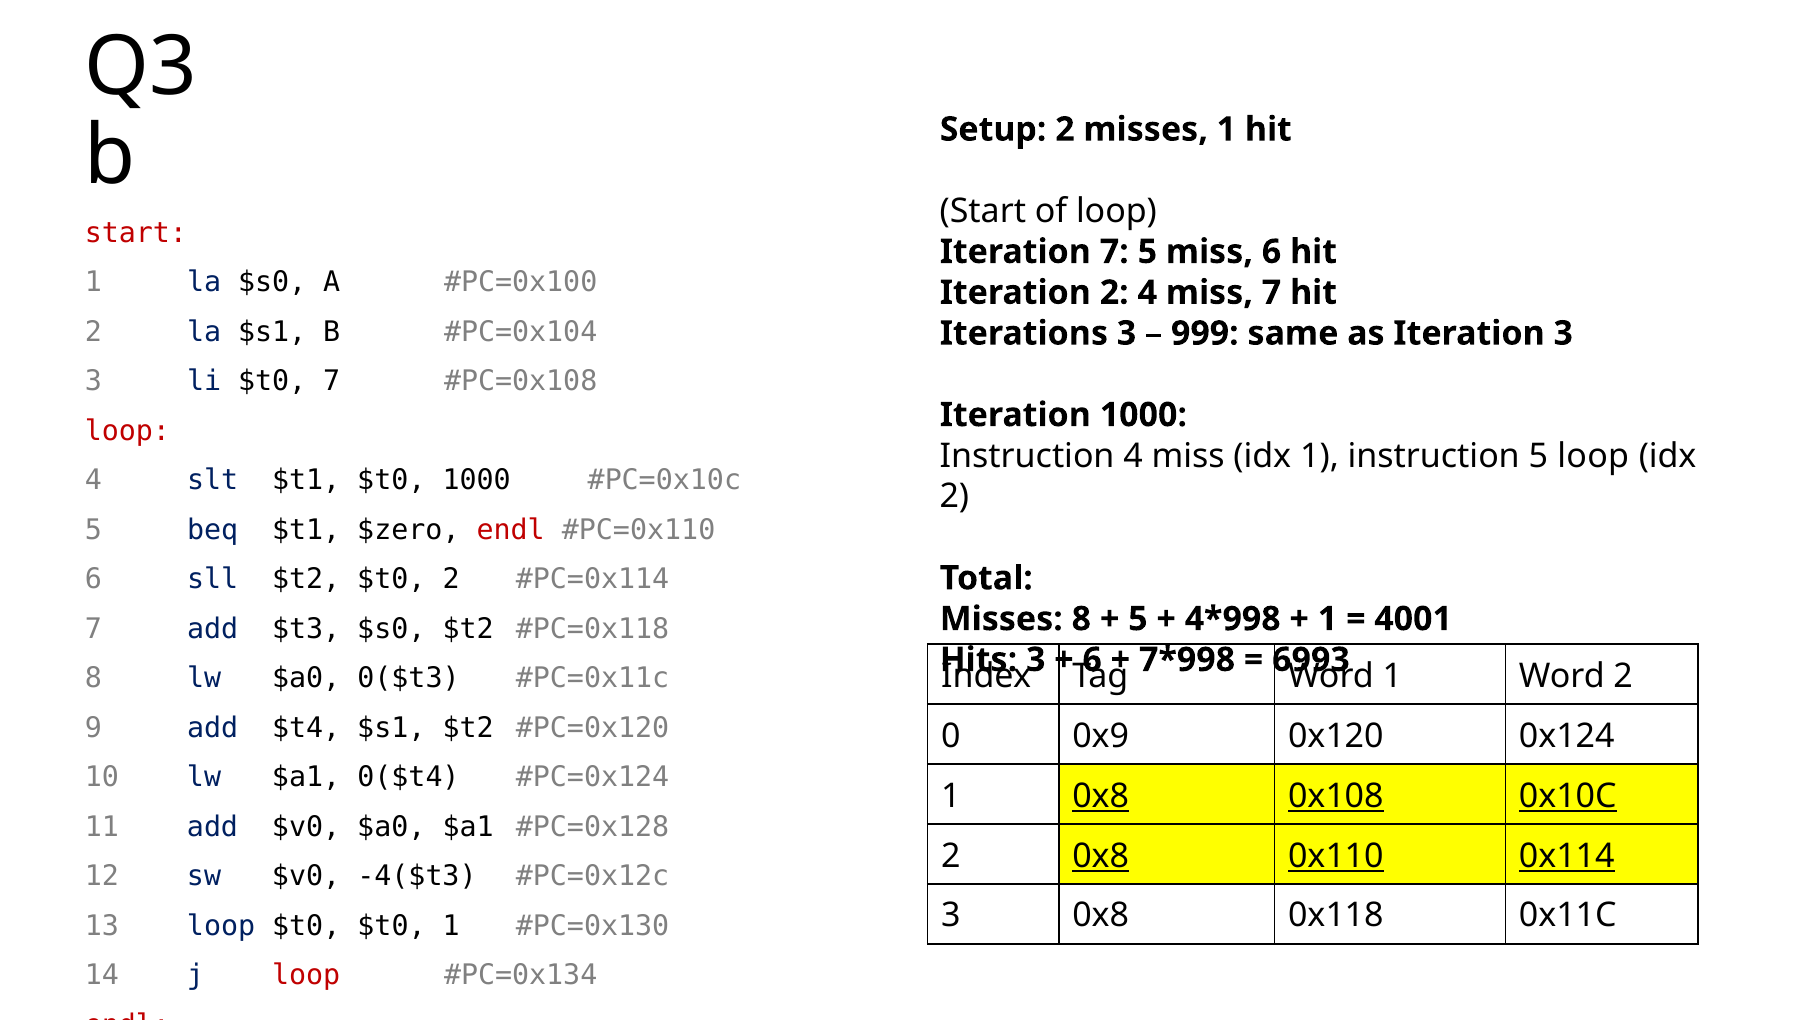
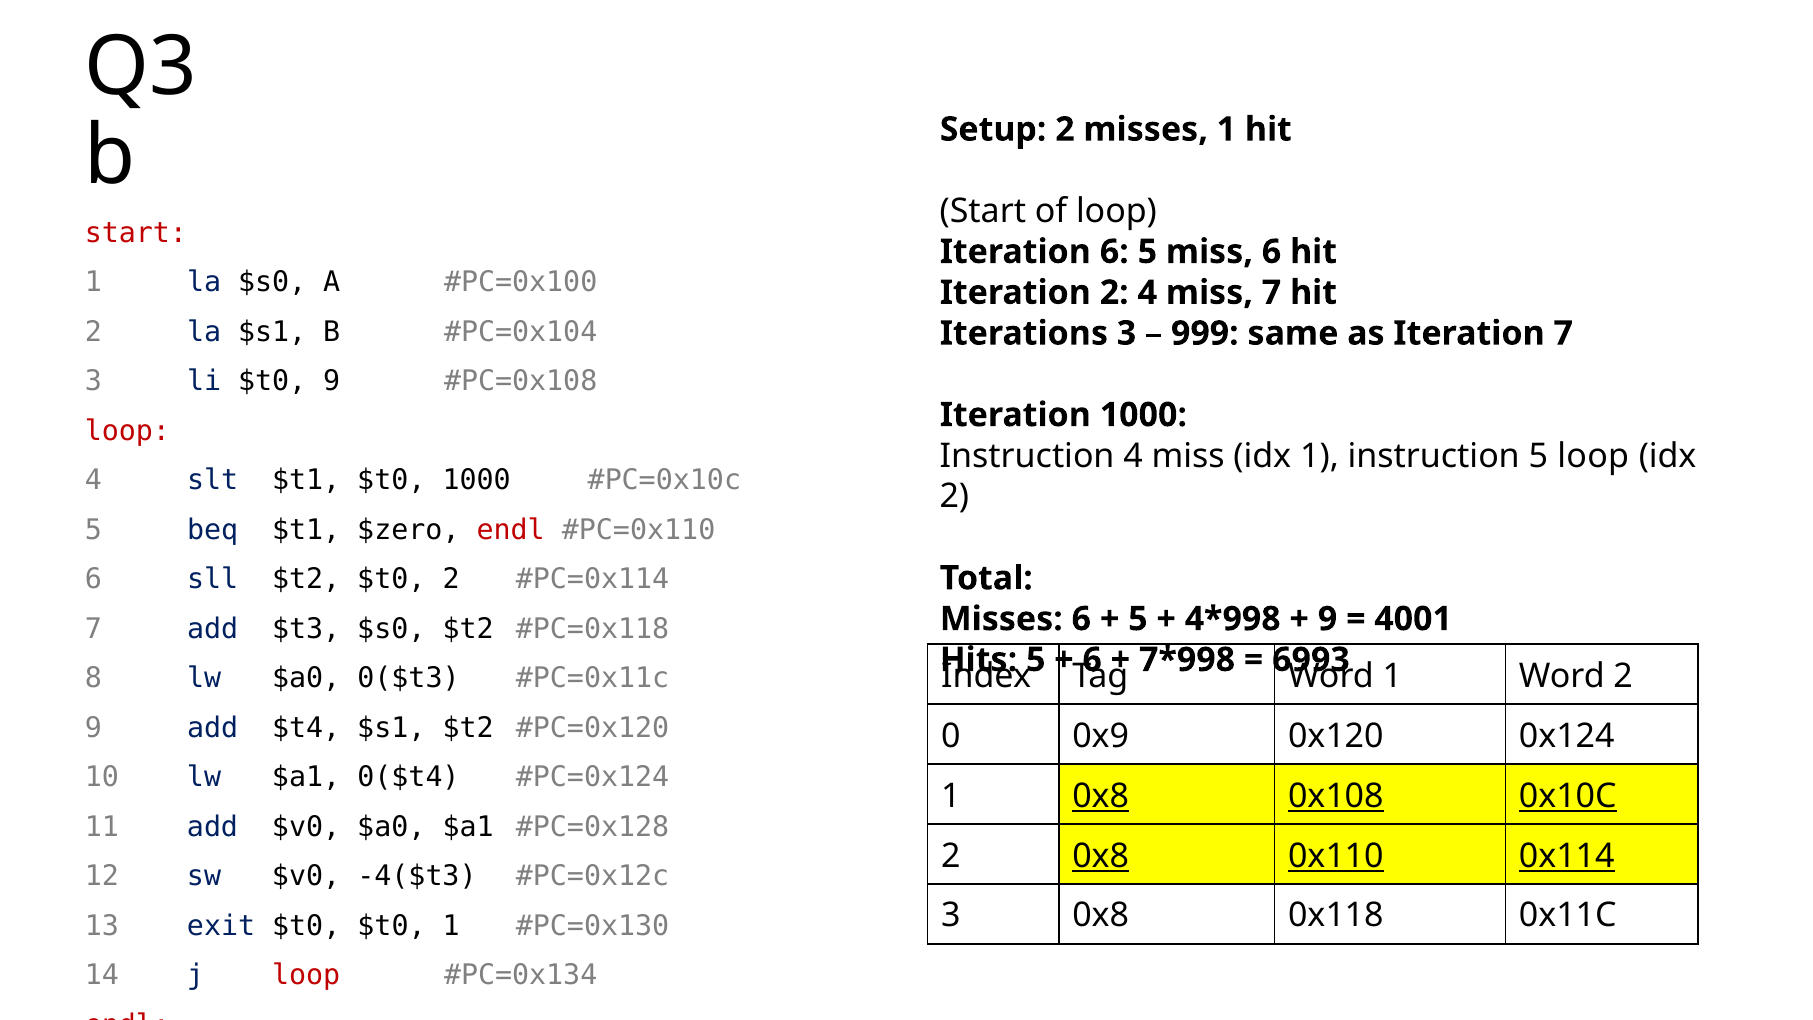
Iteration 7: 7 -> 6 (1114, 252)
Iteration 3: 3 -> 7 (1563, 333)
$t0 7: 7 -> 9 (332, 381)
Misses 8: 8 -> 6 (1081, 619)
1: 1 -> 9 (1328, 619)
3: 3 -> 5 (1036, 660)
13 loop: loop -> exit (221, 926)
